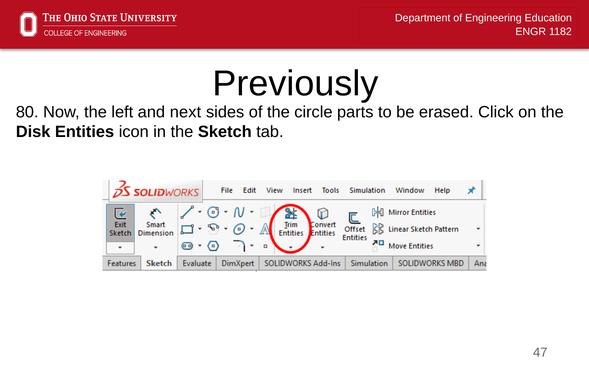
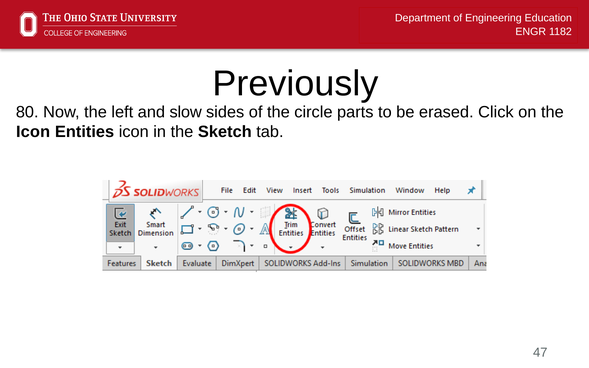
next: next -> slow (186, 112)
Disk: Disk -> Icon (33, 132)
